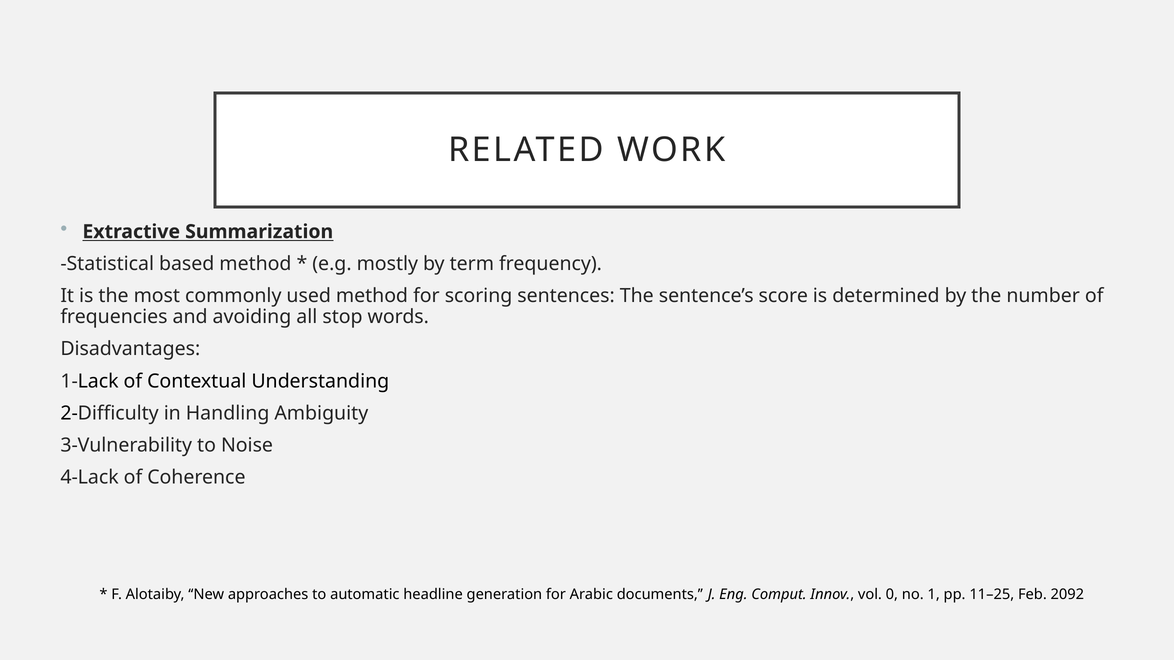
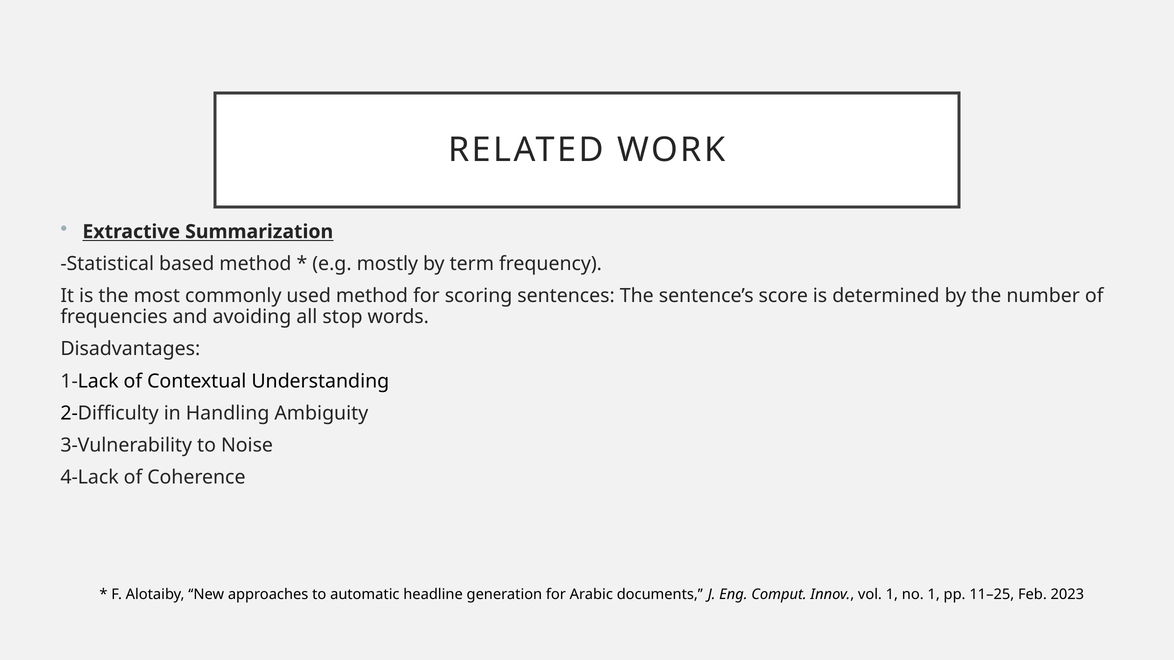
vol 0: 0 -> 1 (892, 595)
2092: 2092 -> 2023 (1067, 595)
